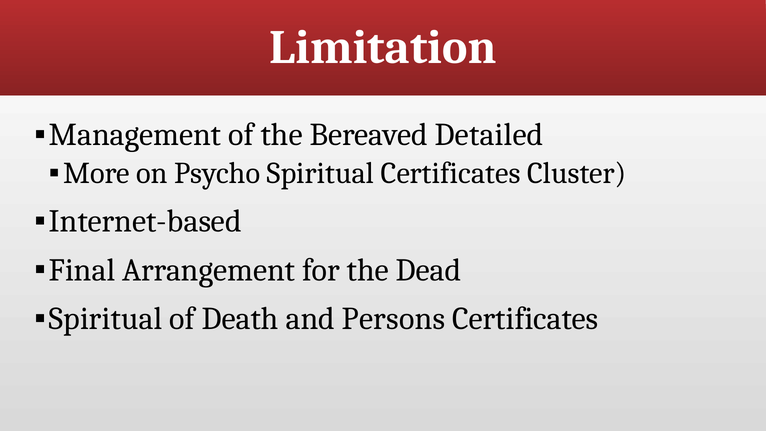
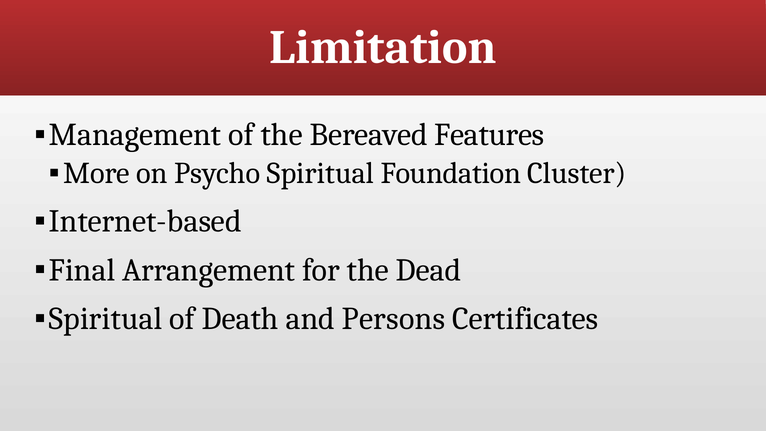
Detailed: Detailed -> Features (489, 135)
Spiritual Certificates: Certificates -> Foundation (451, 173)
